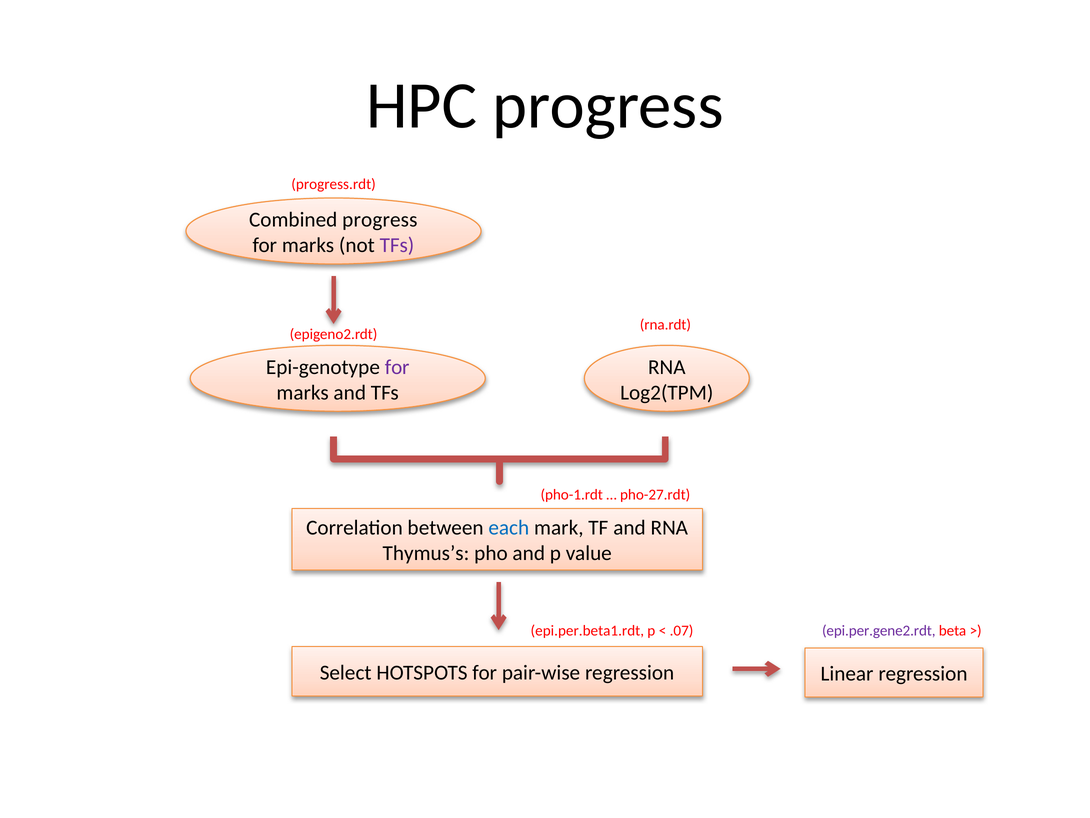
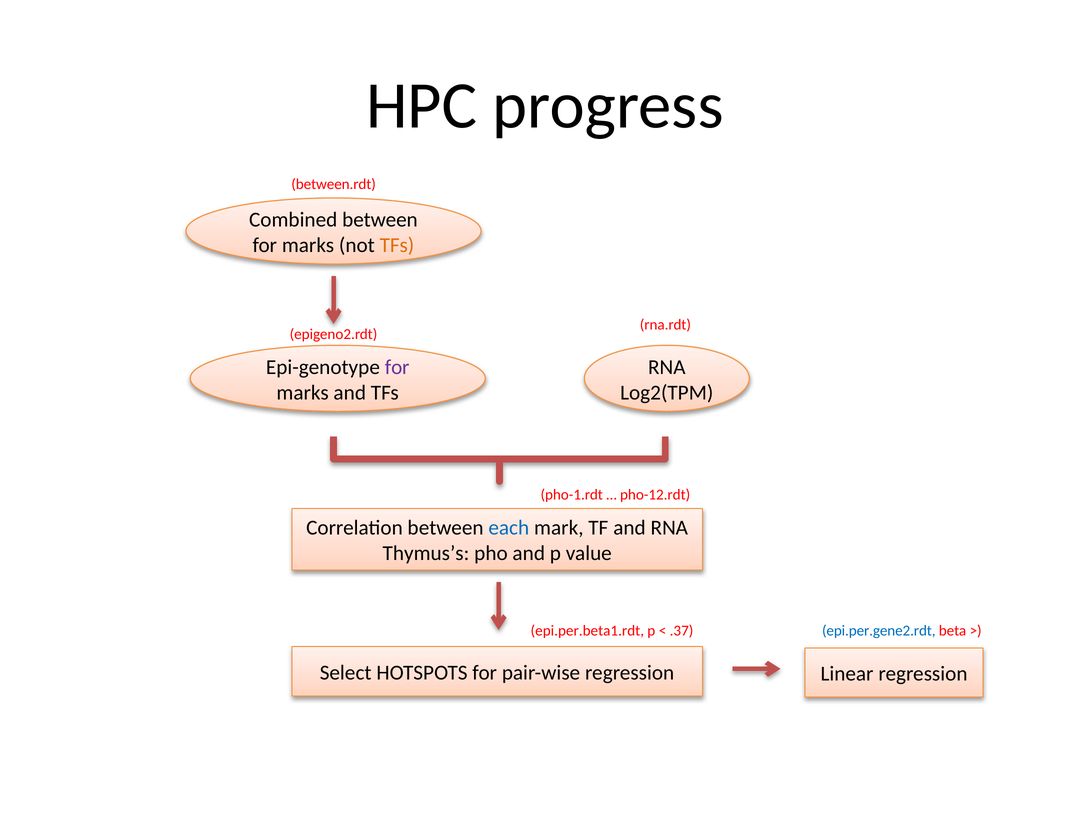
progress.rdt: progress.rdt -> between.rdt (334, 184)
Combined progress: progress -> between (380, 220)
TFs colour: purple -> orange (397, 245)
pho-27.rdt: pho-27.rdt -> pho-12.rdt (655, 494)
.07: .07 -> .37 (682, 631)
epi.per.gene2.rdt colour: purple -> blue (879, 631)
